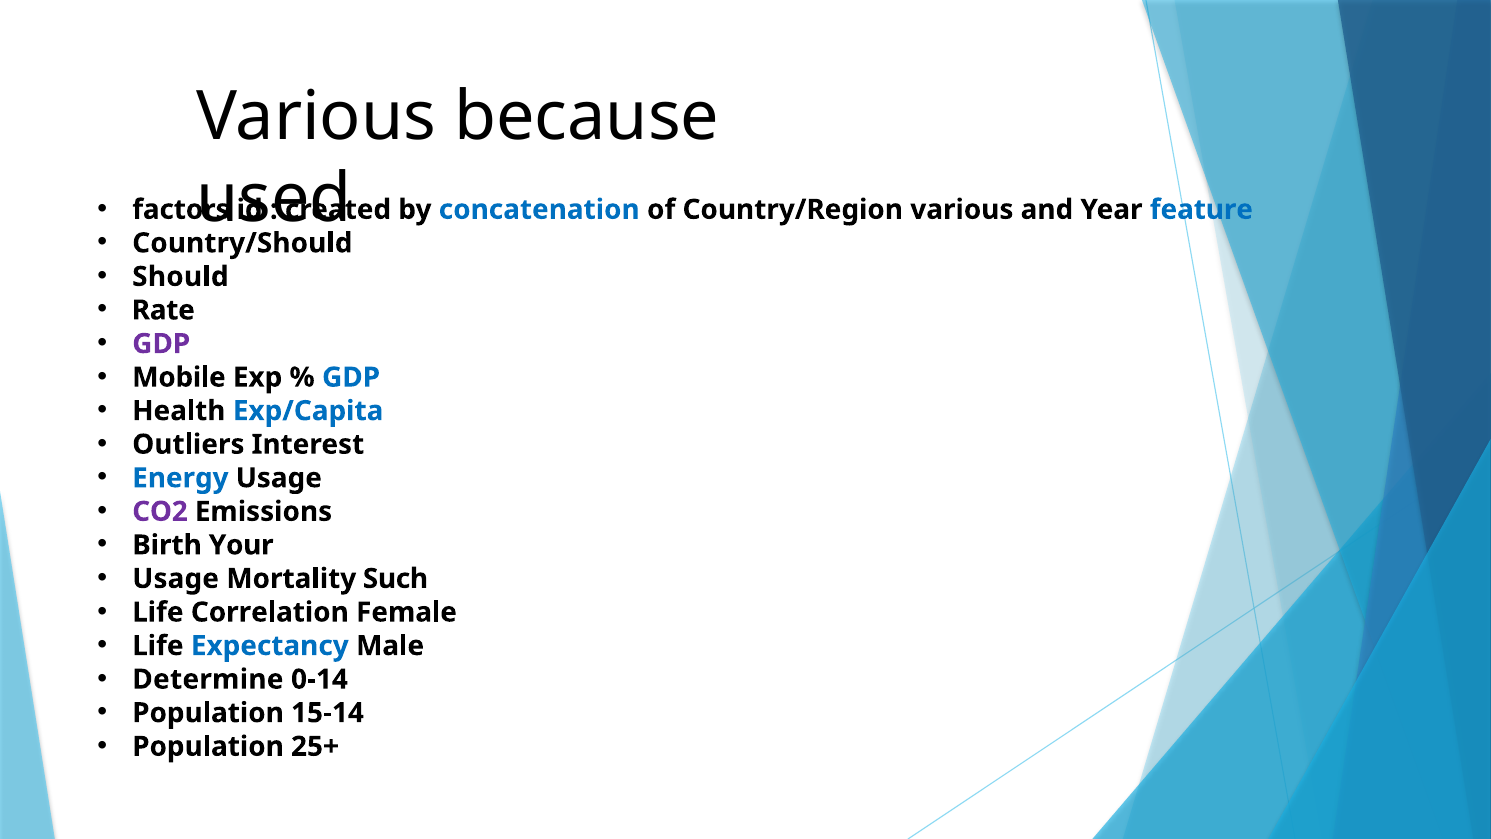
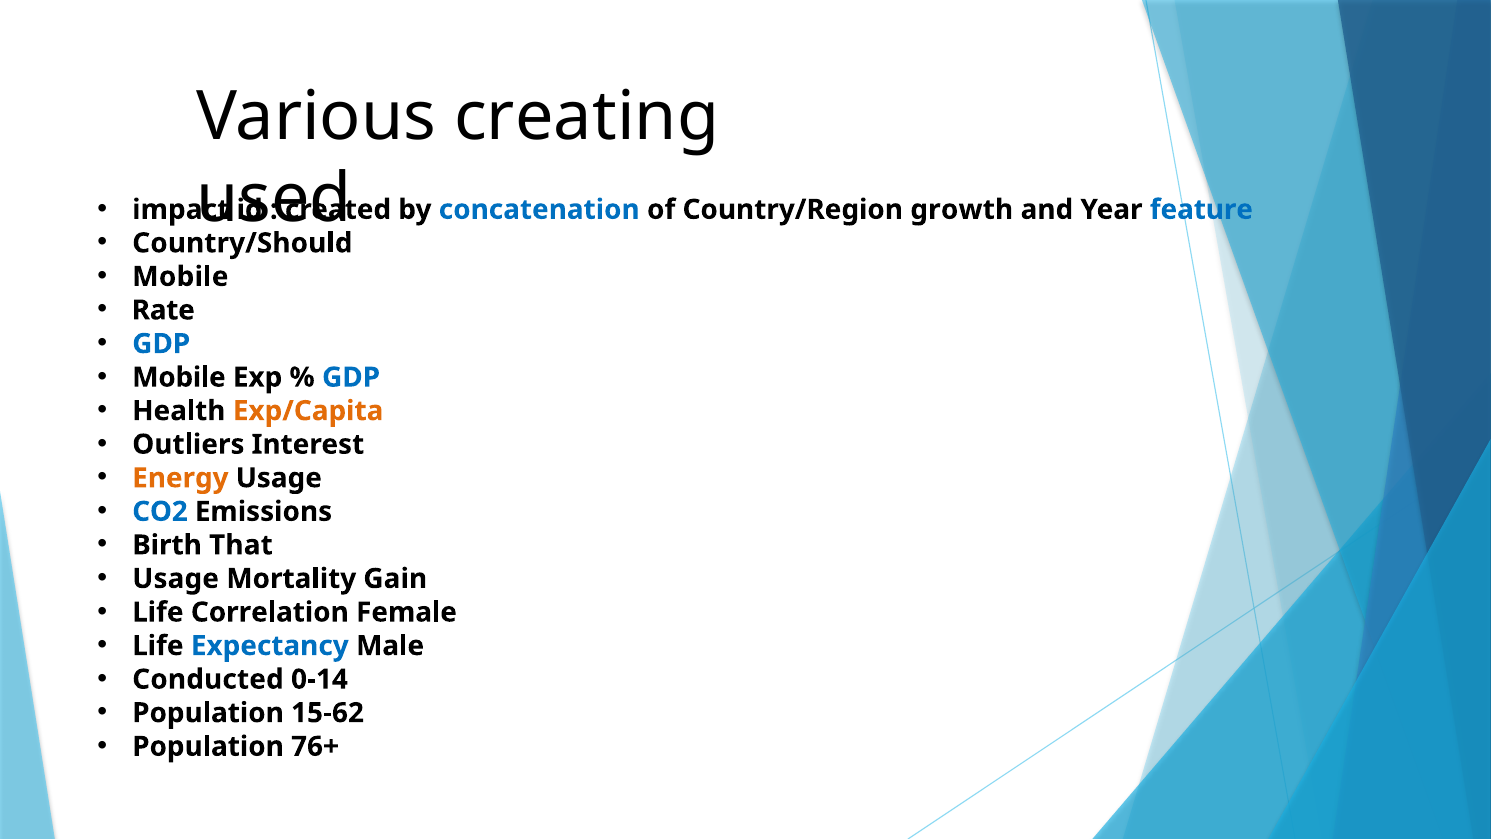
because: because -> creating (587, 117)
factors: factors -> impact (181, 209)
Country/Region various: various -> growth (962, 209)
Should: Should -> Mobile (180, 277)
GDP colour: purple -> blue (161, 344)
Exp/Capita colour: blue -> orange (308, 411)
Energy colour: blue -> orange (180, 478)
CO2 colour: purple -> blue (160, 511)
Your: Your -> That (241, 545)
Such: Such -> Gain (395, 579)
Determine: Determine -> Conducted (208, 679)
15-14: 15-14 -> 15-62 (328, 713)
25+: 25+ -> 76+ (315, 746)
